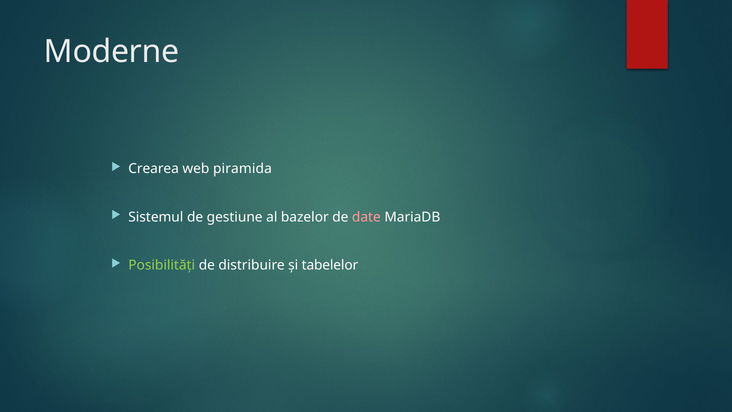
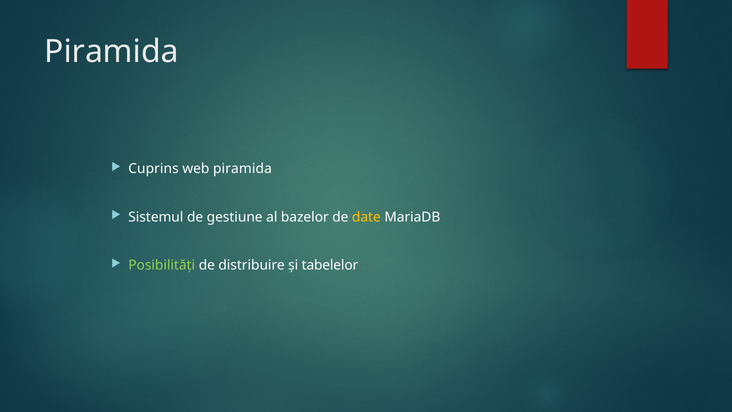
Moderne: Moderne -> Piramida (111, 51)
Crearea: Crearea -> Cuprins (154, 169)
date colour: pink -> yellow (366, 217)
